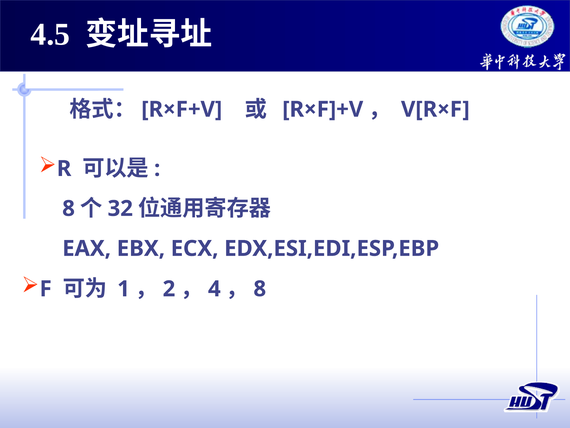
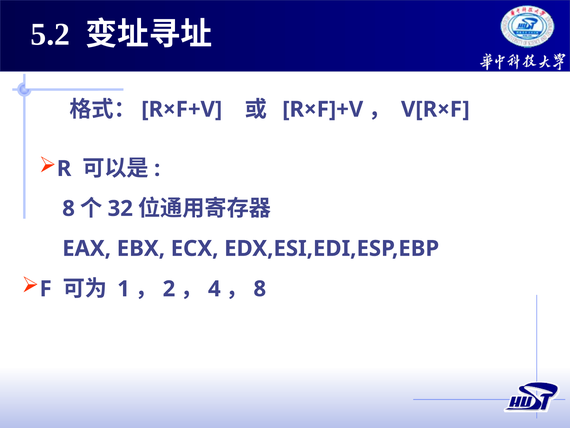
4.5: 4.5 -> 5.2 (50, 34)
